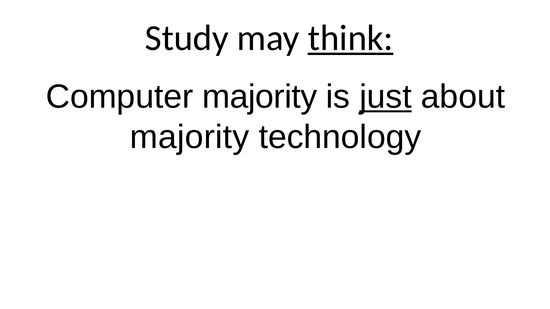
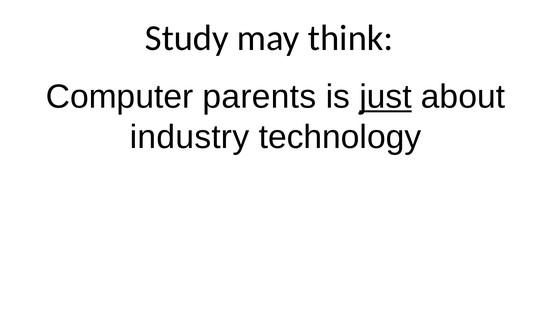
think underline: present -> none (351, 38)
Computer majority: majority -> parents (259, 97)
majority: majority -> industry (190, 137)
